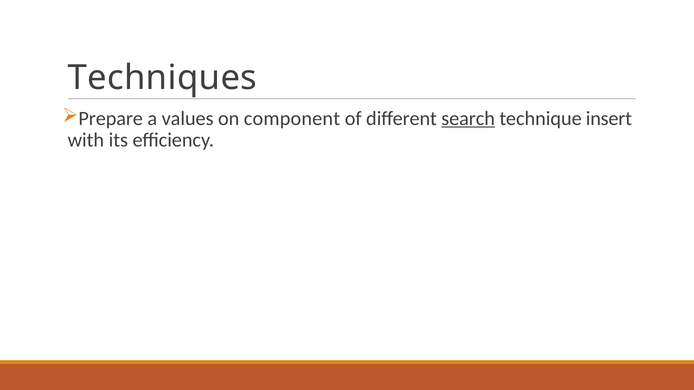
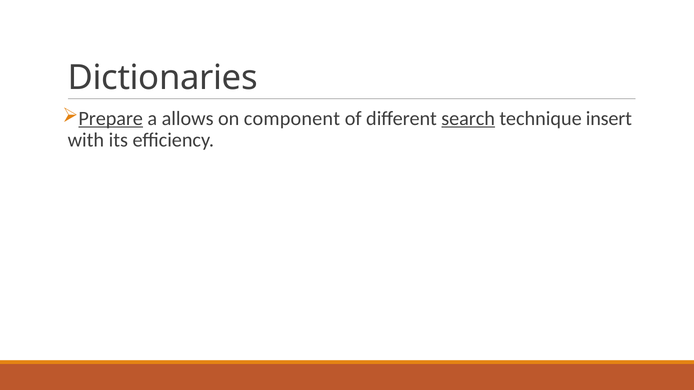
Techniques: Techniques -> Dictionaries (163, 78)
Prepare underline: none -> present (111, 118)
values: values -> allows (188, 118)
